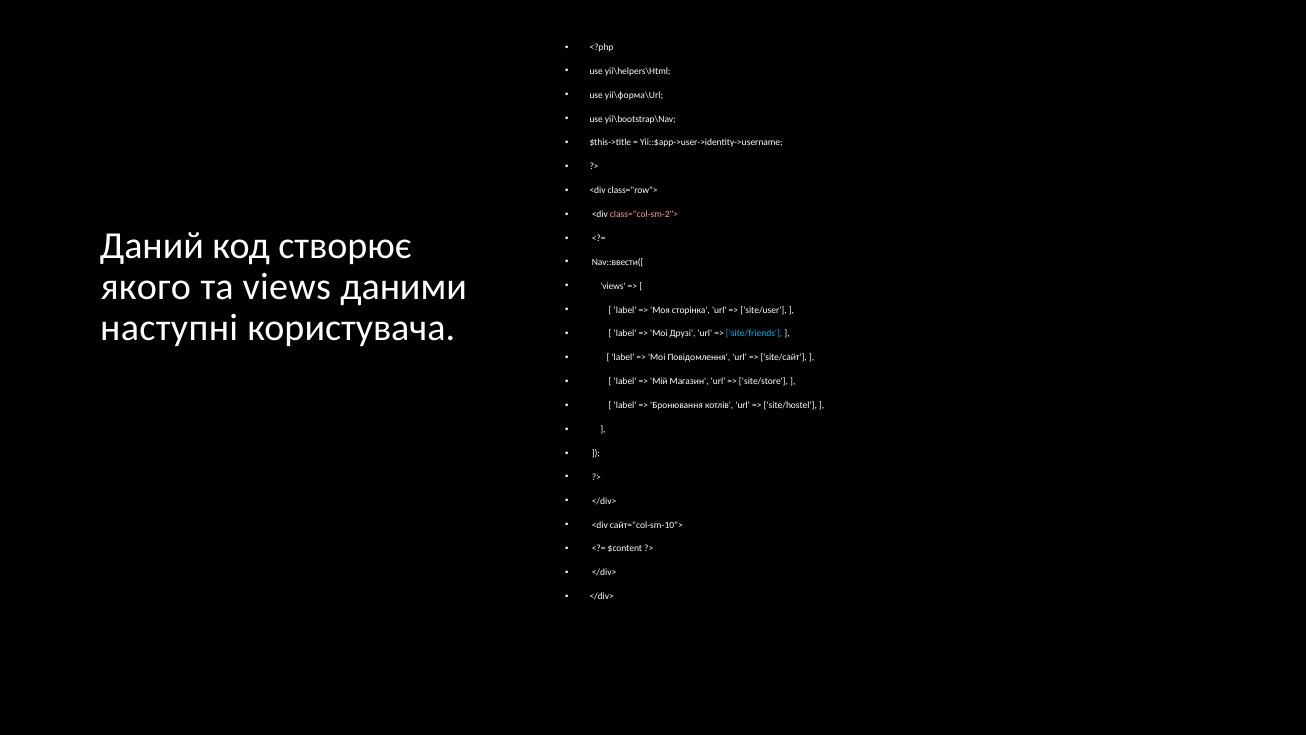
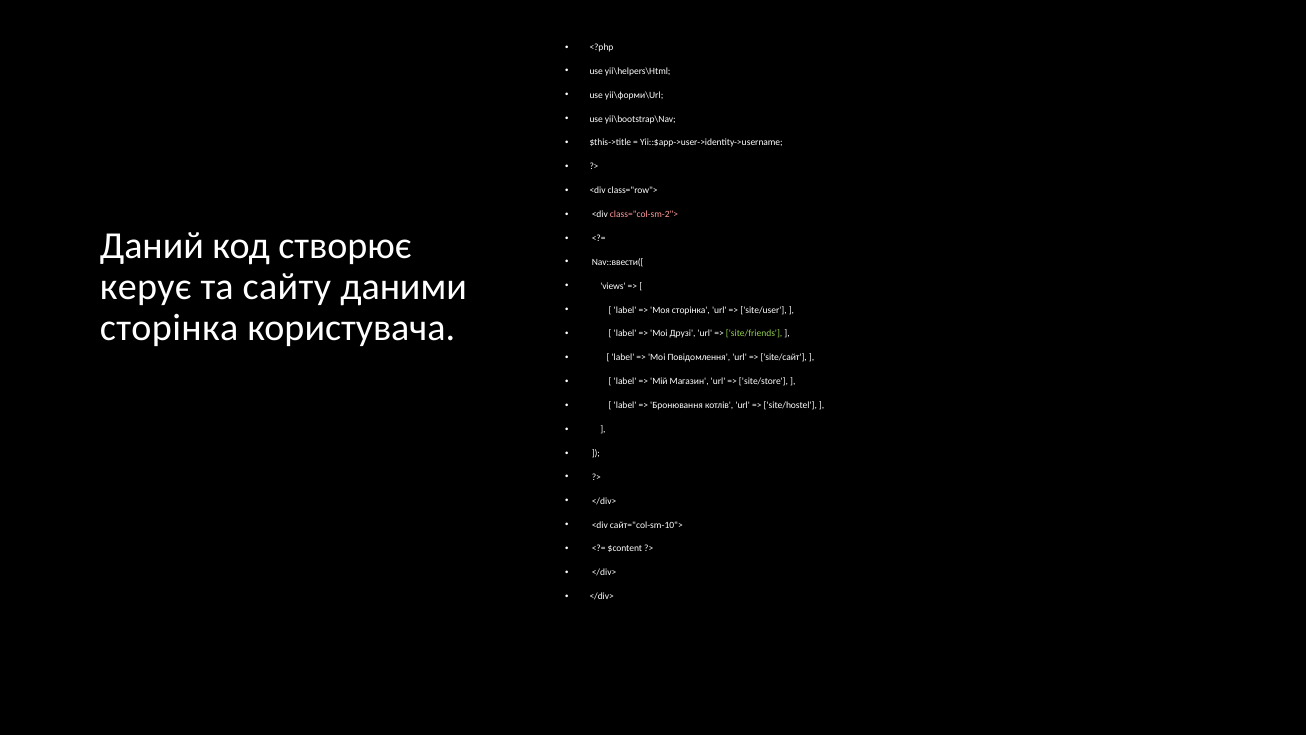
yii\форма\Url: yii\форма\Url -> yii\форми\Url (634, 95)
якого: якого -> керує (146, 287)
та views: views -> сайту (287, 287)
наступні: наступні -> сторiнка (169, 328)
site/friends colour: light blue -> light green (754, 334)
